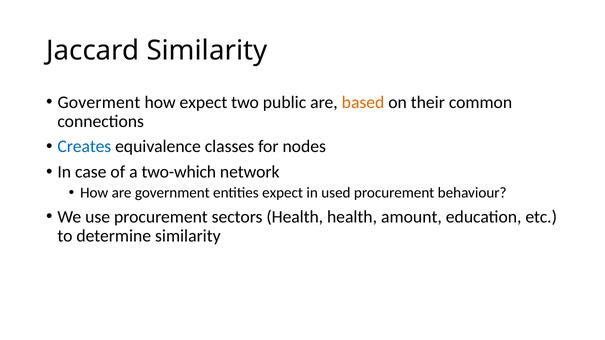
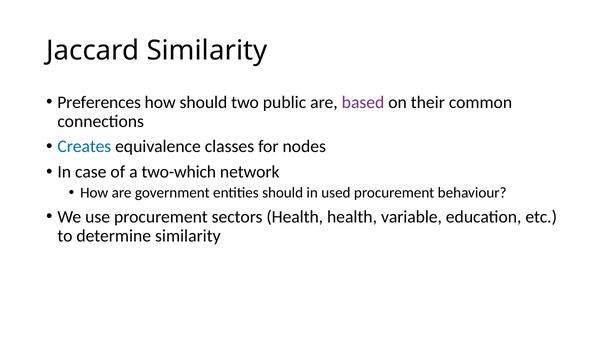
Goverment: Goverment -> Preferences (99, 102)
how expect: expect -> should (203, 102)
based colour: orange -> purple (363, 102)
entities expect: expect -> should (283, 193)
amount: amount -> variable (412, 217)
